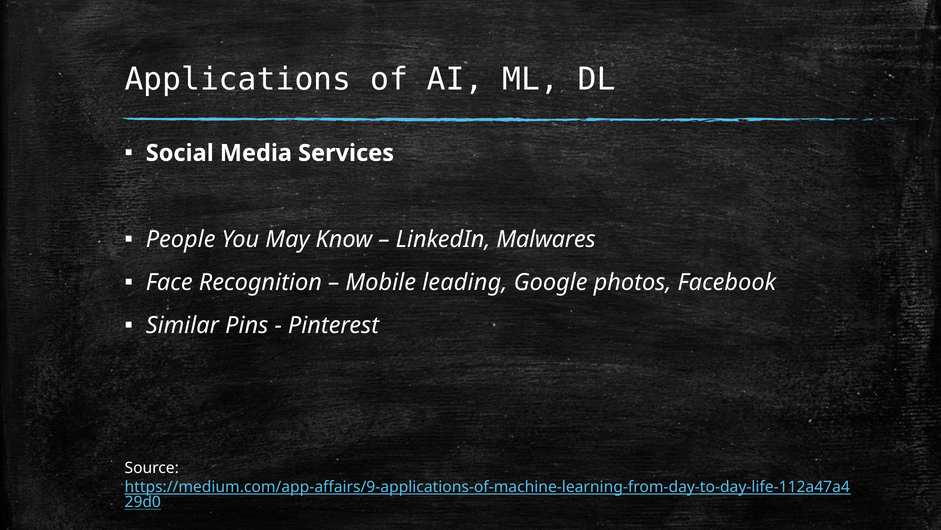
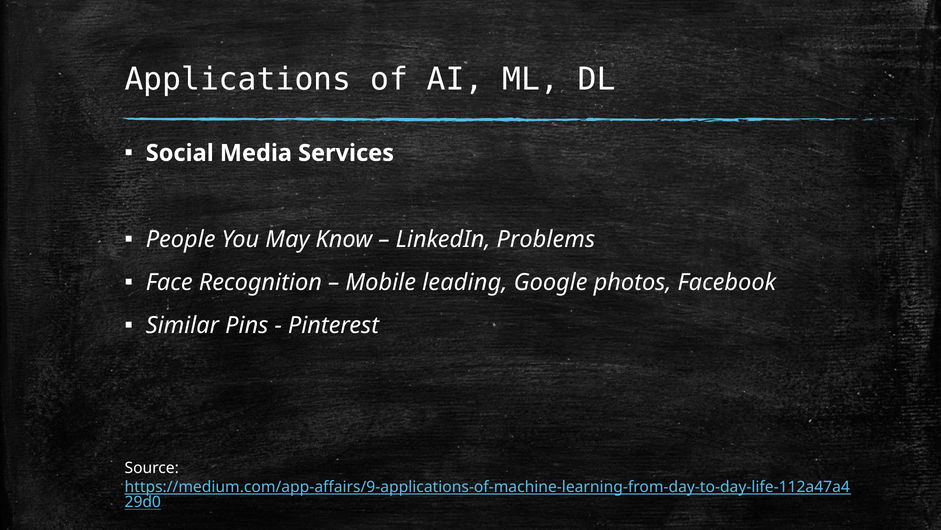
Malwares: Malwares -> Problems (546, 239)
